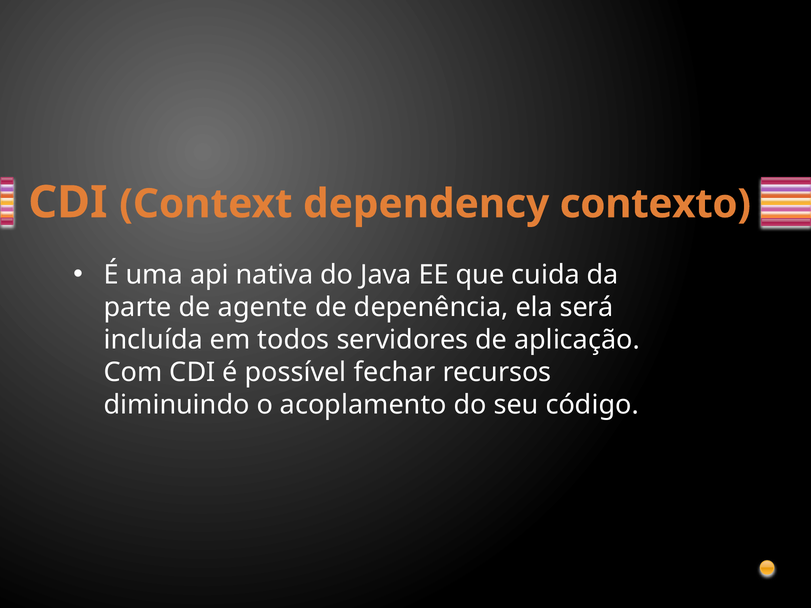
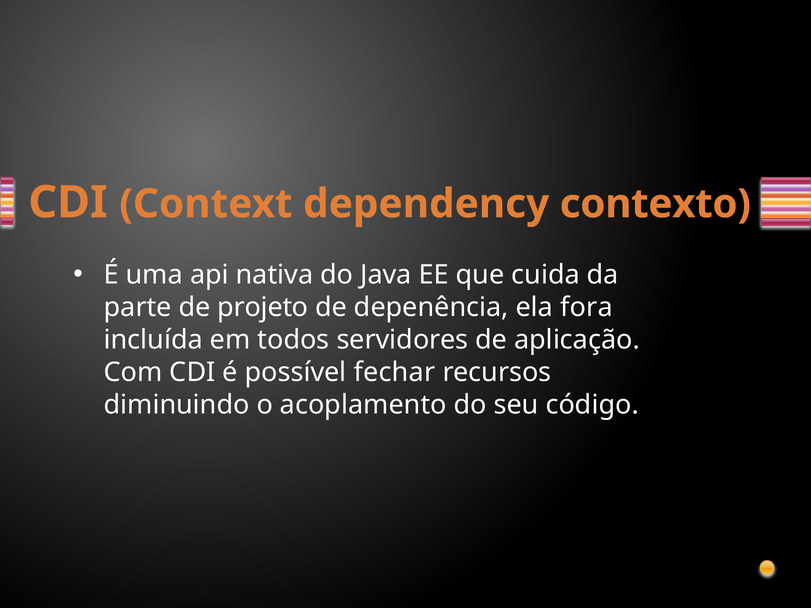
agente: agente -> projeto (263, 308)
será: será -> fora (586, 308)
